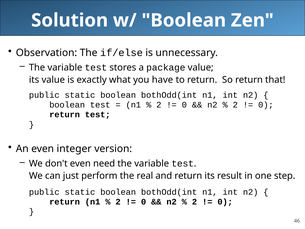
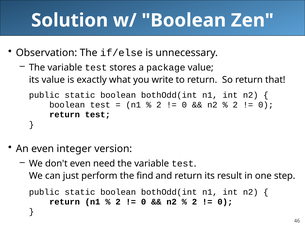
have: have -> write (163, 80)
real: real -> find (145, 176)
